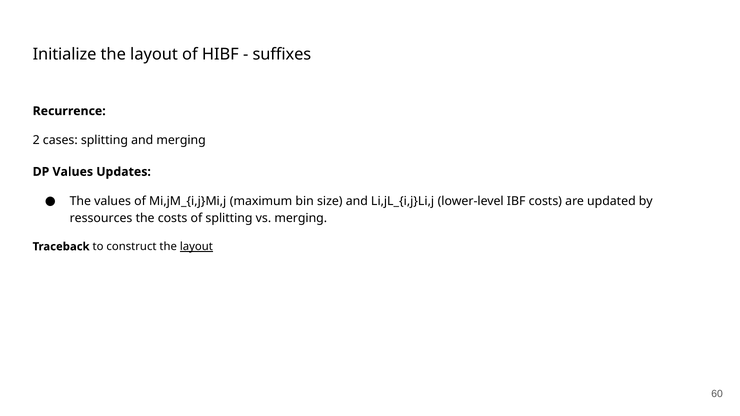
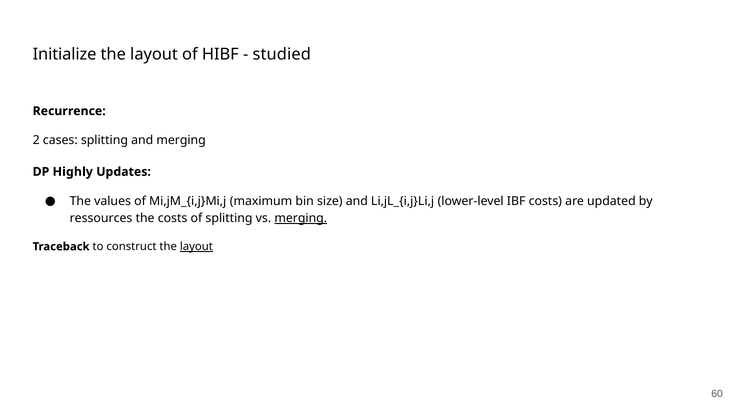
suffixes: suffixes -> studied (282, 54)
DP Values: Values -> Highly (73, 172)
merging underline: none -> present (301, 218)
